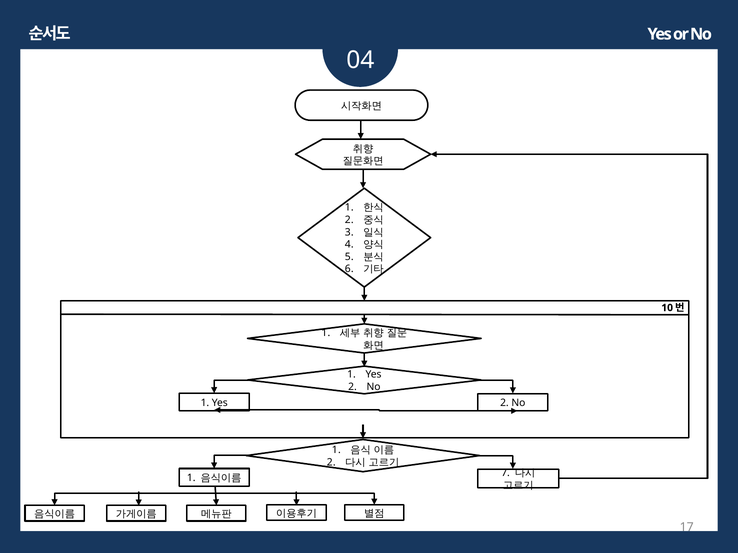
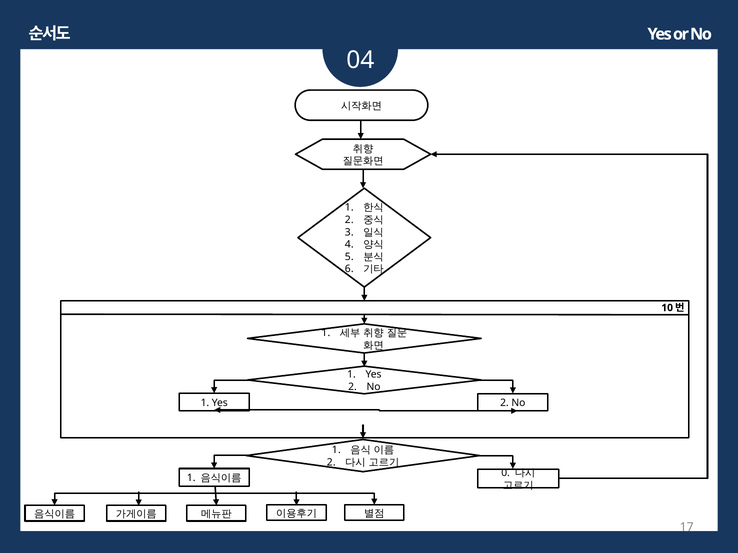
7: 7 -> 0 (506, 473)
